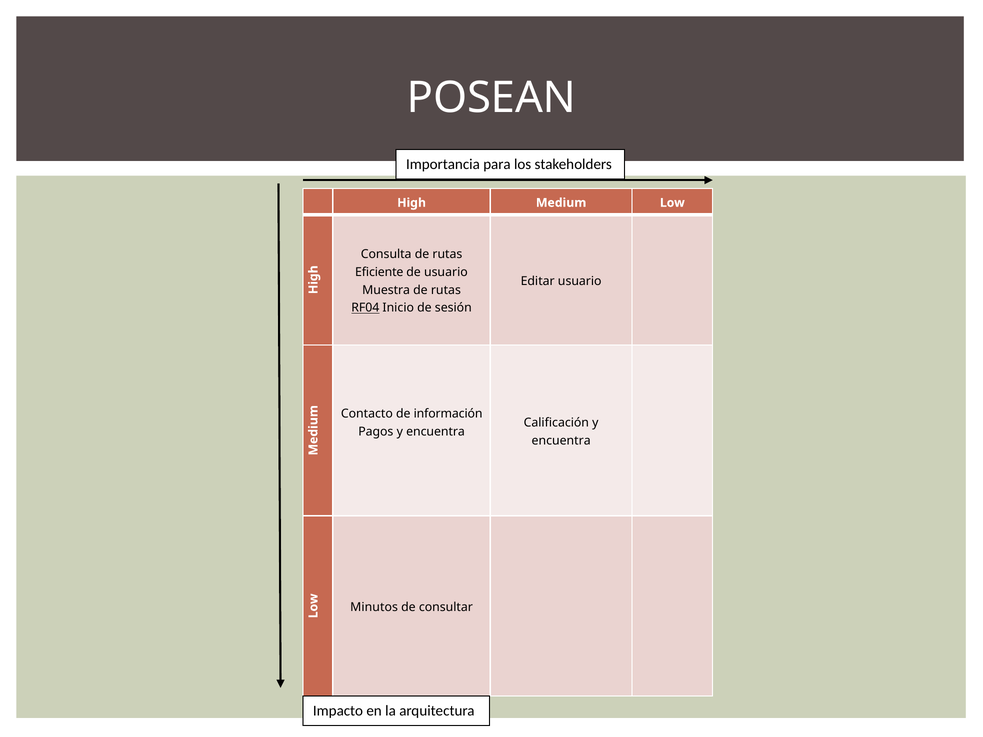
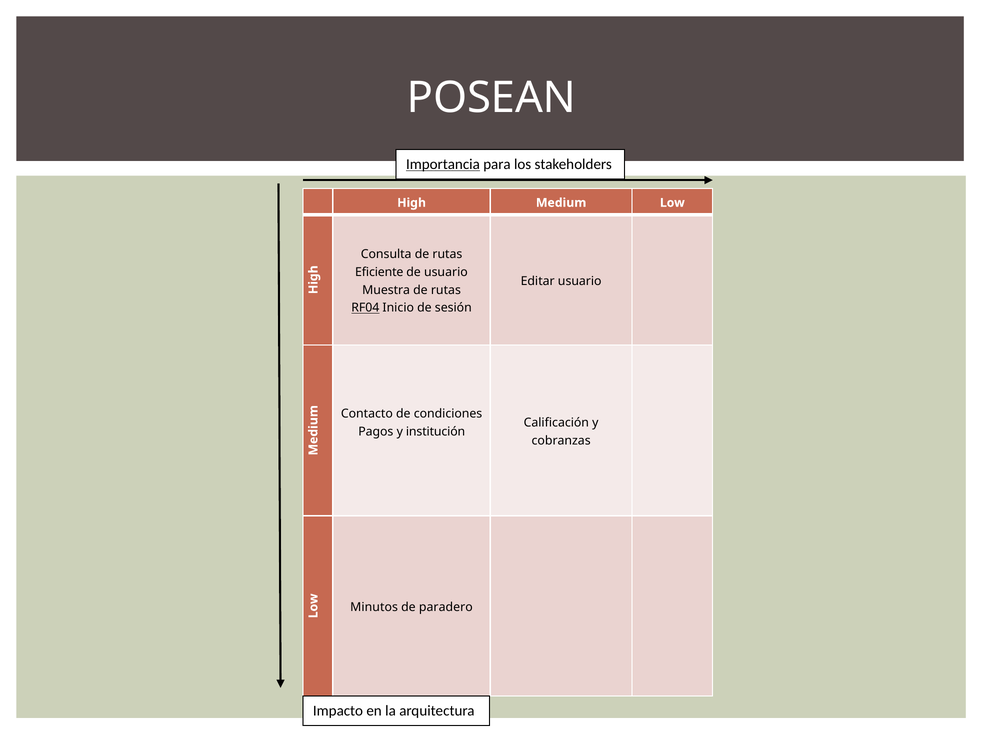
Importancia underline: none -> present (443, 164)
información: información -> condiciones (448, 414)
Pagos y encuentra: encuentra -> institución (436, 432)
encuentra: encuentra -> cobranzas (561, 441)
consultar: consultar -> paradero (446, 607)
